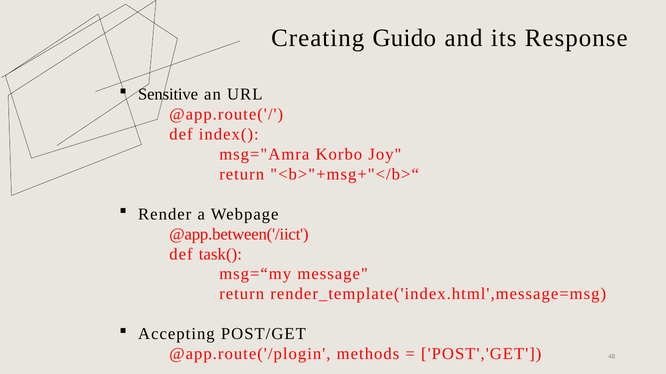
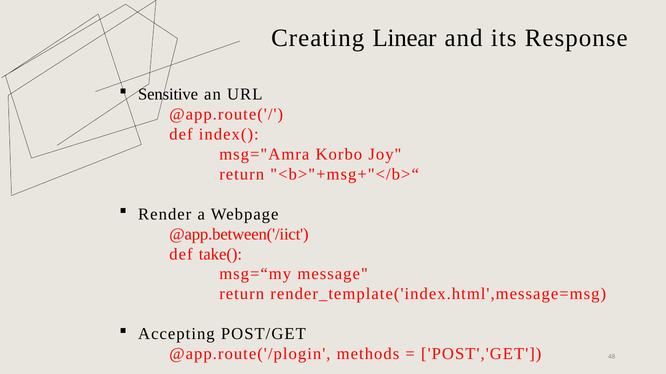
Guido: Guido -> Linear (405, 38)
task(: task( -> take( (220, 254)
